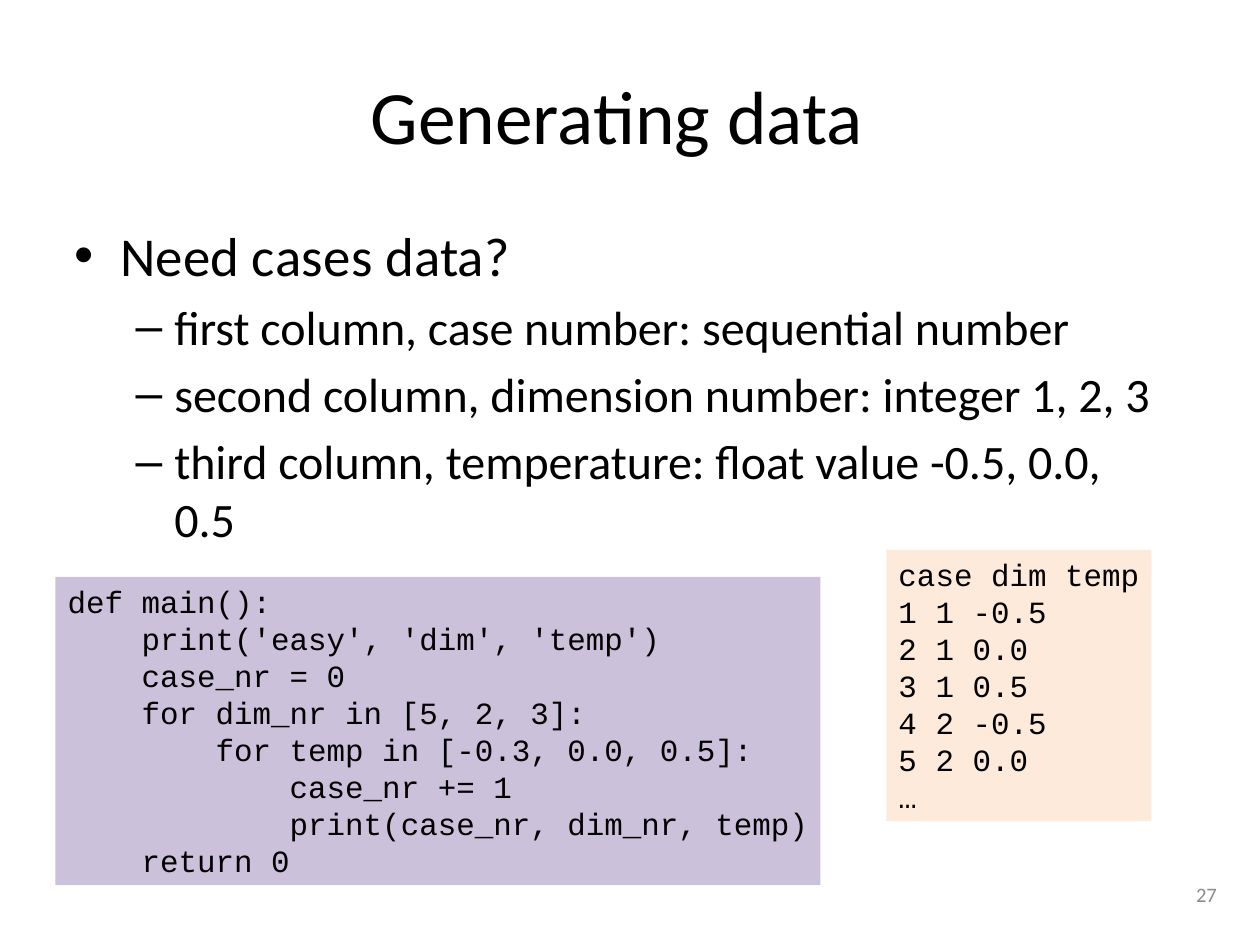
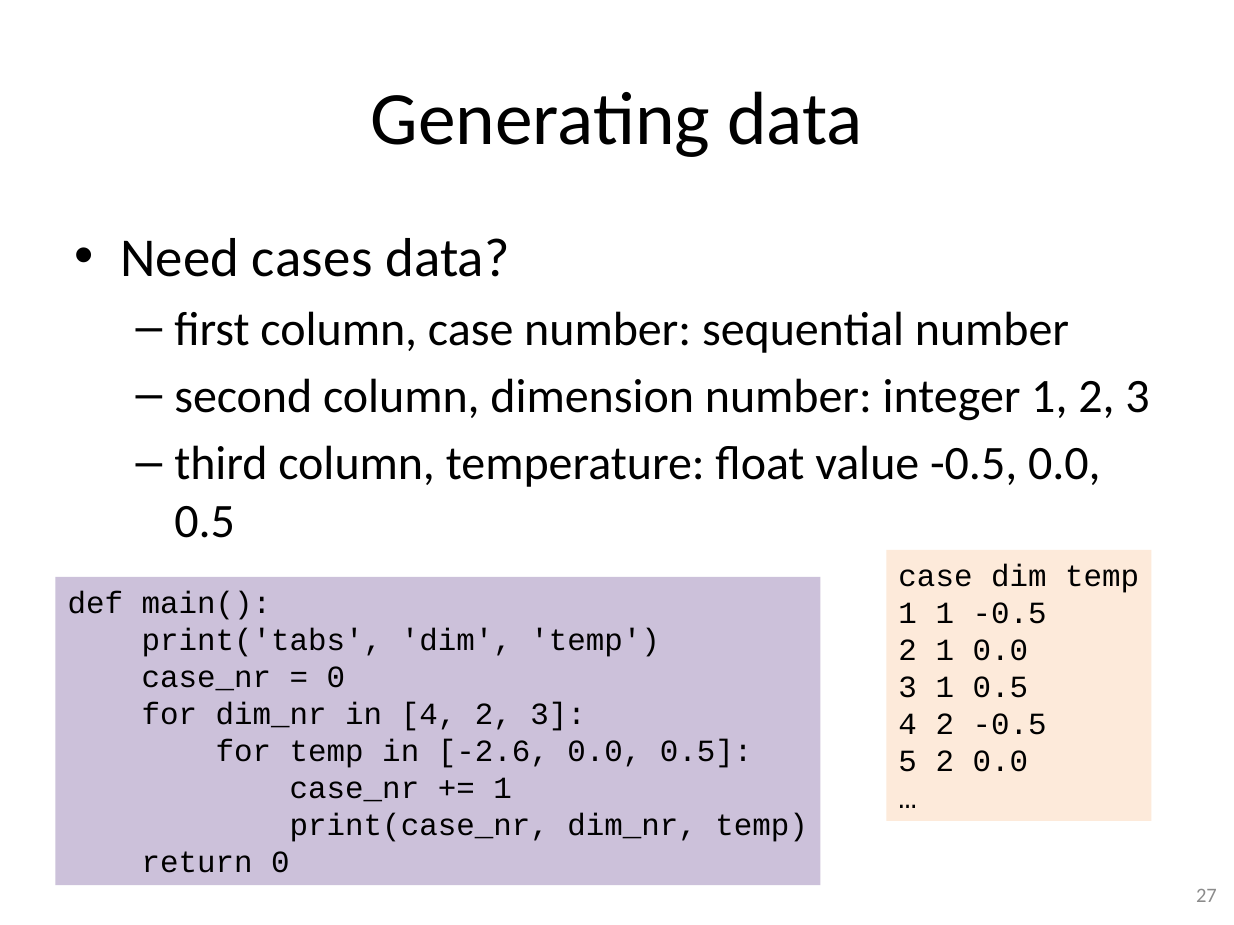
print('easy: print('easy -> print('tabs (262, 641)
in 5: 5 -> 4 (429, 715)
-0.3: -0.3 -> -2.6 (493, 752)
